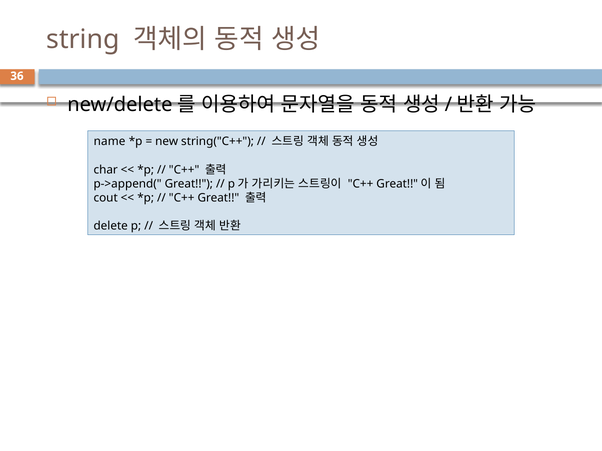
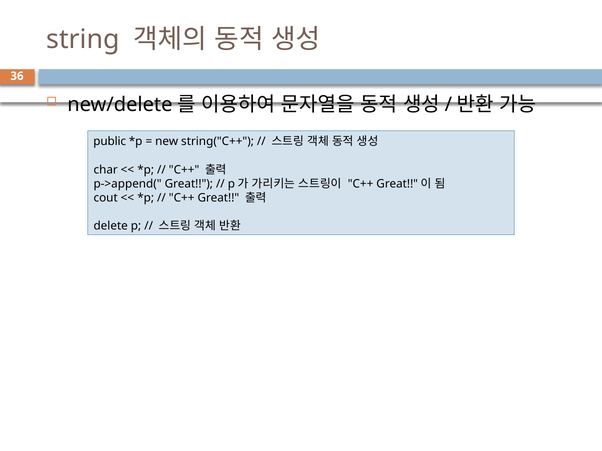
name: name -> public (110, 142)
